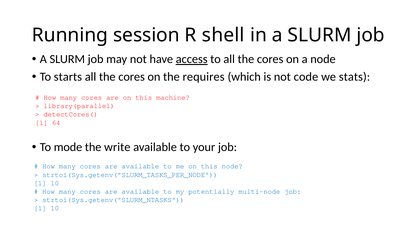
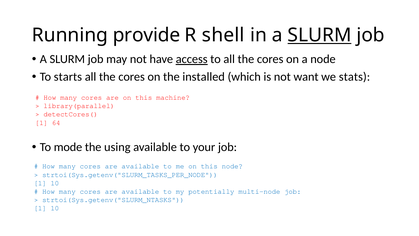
session: session -> provide (146, 35)
SLURM underline: none -> present (320, 35)
requires: requires -> installed (204, 77)
code: code -> want (306, 77)
write: write -> using (117, 147)
